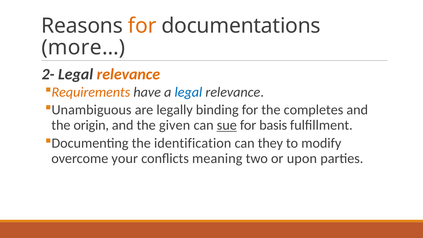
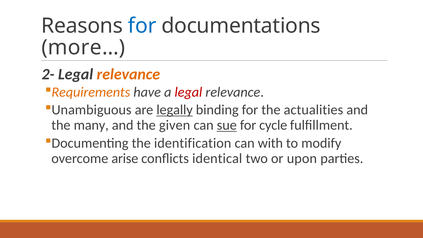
for colour: orange -> blue (142, 26)
legal colour: blue -> red (188, 92)
legally underline: none -> present (175, 110)
completes: completes -> actualities (313, 110)
origin: origin -> many (91, 125)
basis: basis -> cycle (273, 125)
they: they -> with (270, 143)
your: your -> arise (125, 158)
meaning: meaning -> identical (217, 158)
